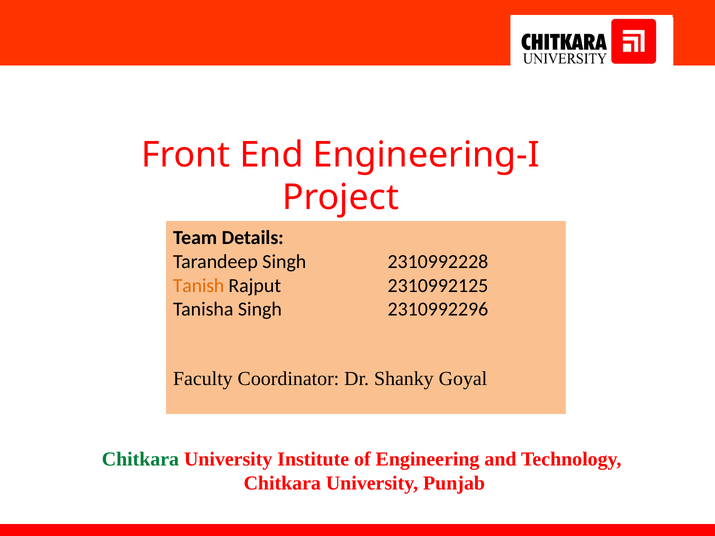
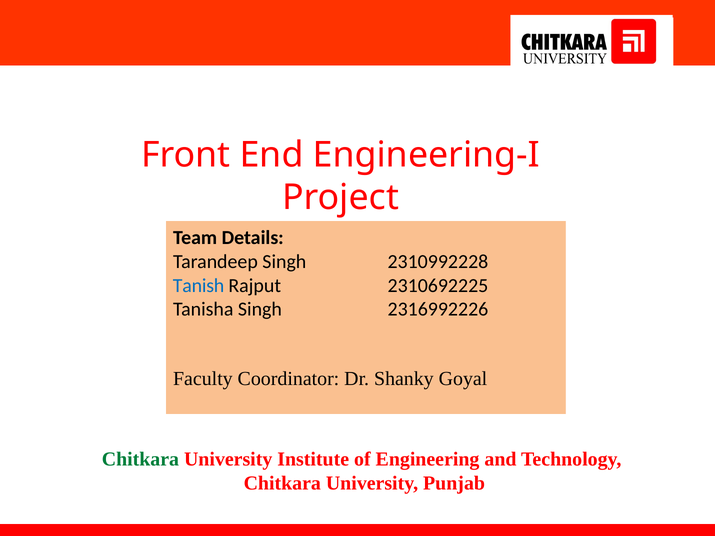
Tanish colour: orange -> blue (199, 286)
2310992125: 2310992125 -> 2310692225 (438, 286)
2310992296: 2310992296 -> 2316992226 (438, 310)
